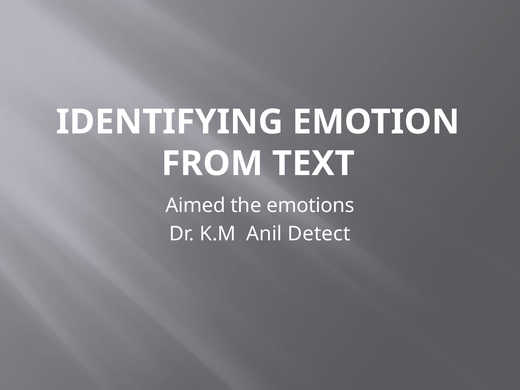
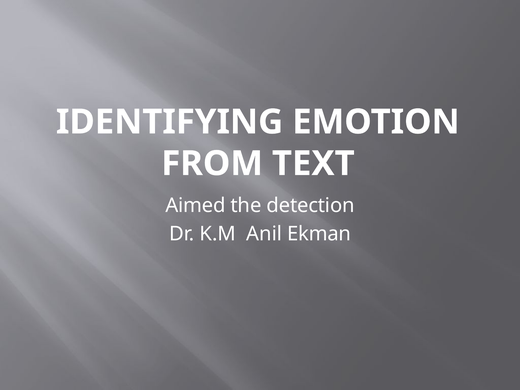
emotions: emotions -> detection (311, 206)
Detect: Detect -> Ekman (319, 234)
